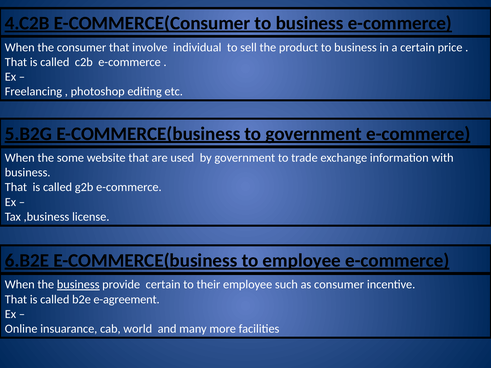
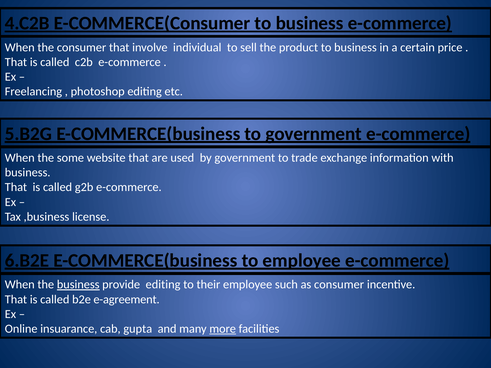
provide certain: certain -> editing (163, 285)
world: world -> gupta (138, 329)
more underline: none -> present (223, 329)
